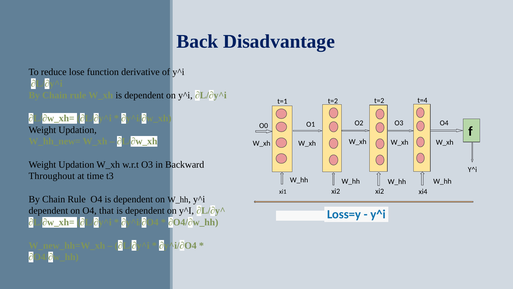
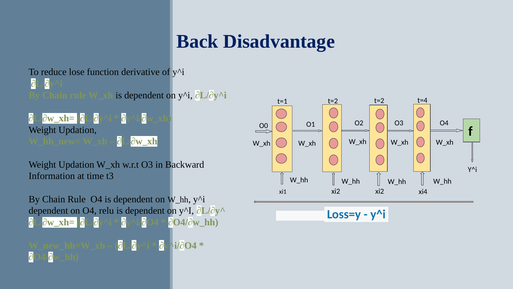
Throughout: Throughout -> Information (52, 176)
that: that -> relu (106, 210)
